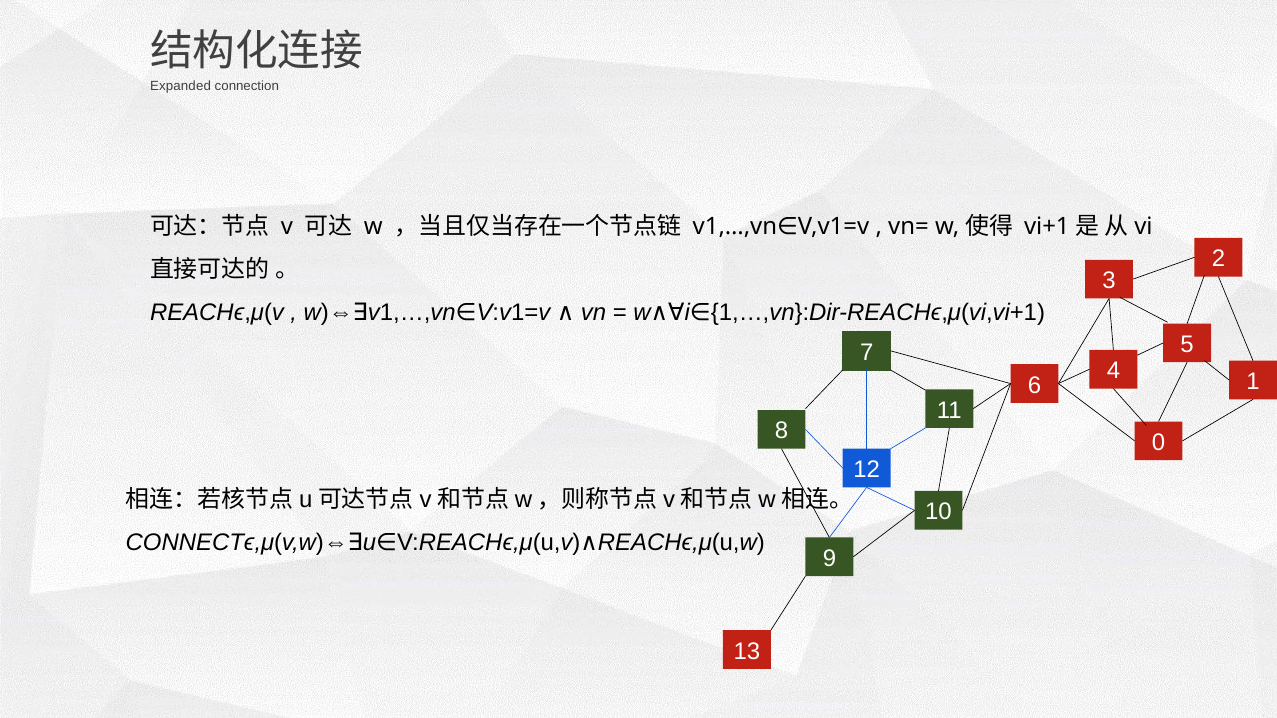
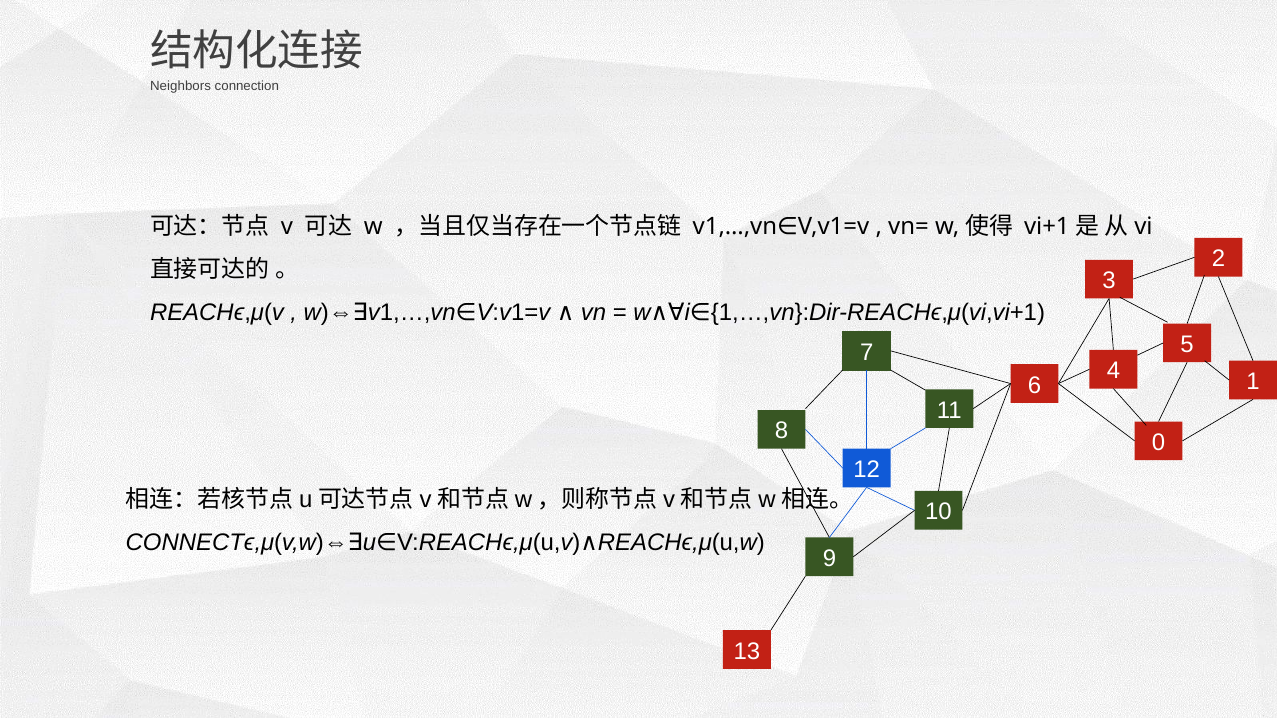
Expanded: Expanded -> Neighbors (181, 86)
